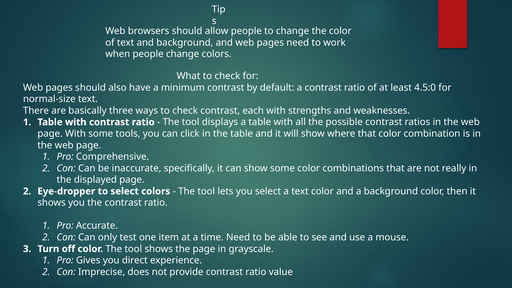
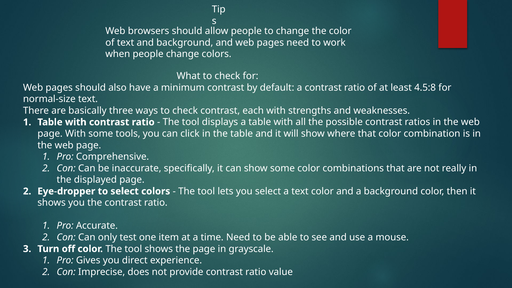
4.5:0: 4.5:0 -> 4.5:8 (425, 88)
